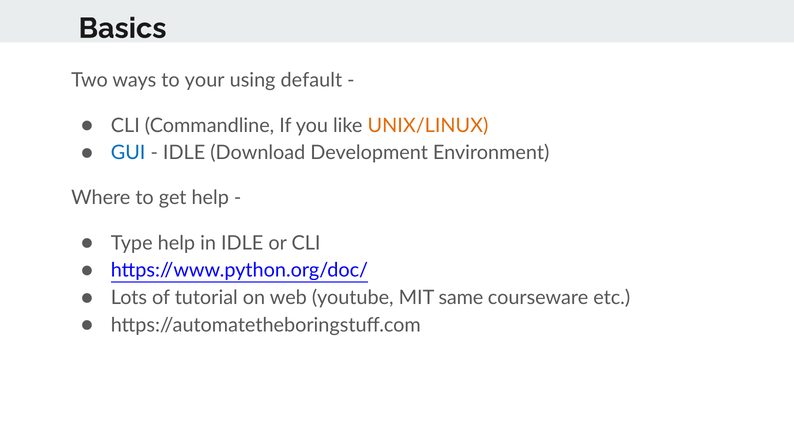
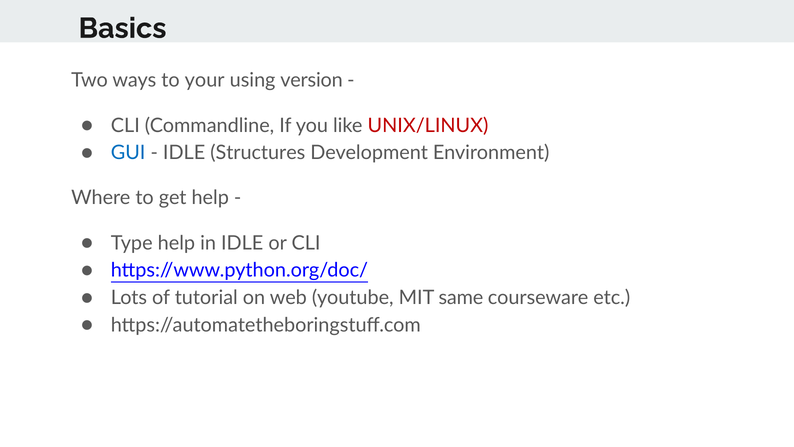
default: default -> version (311, 80)
UNIX/LINUX colour: orange -> red (428, 125)
Download: Download -> Structures (258, 153)
